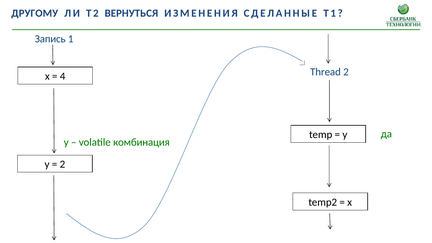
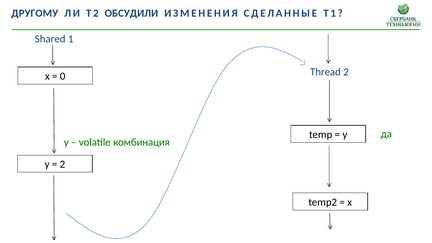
ВЕРНУТЬСЯ: ВЕРНУТЬСЯ -> ОБСУДИЛИ (131, 13)
Запись: Запись -> Shared (50, 39)
4: 4 -> 0 (63, 76)
